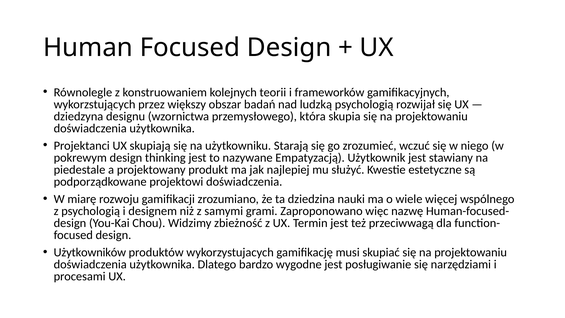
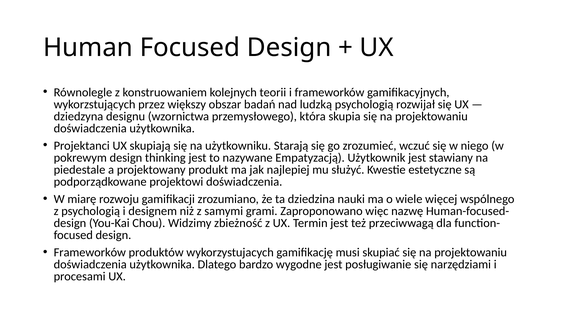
Użytkowników: Użytkowników -> Frameworków (90, 252)
